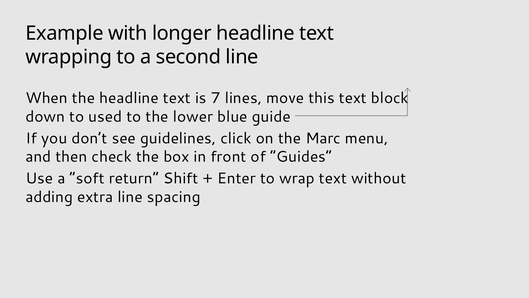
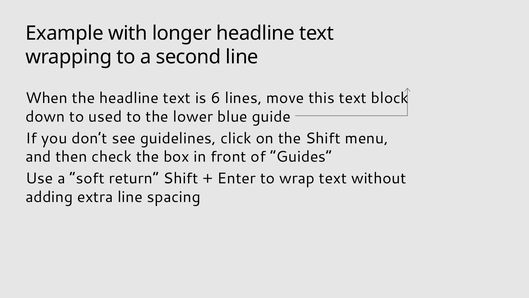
7: 7 -> 6 (216, 98)
the Marc: Marc -> Shift (323, 138)
